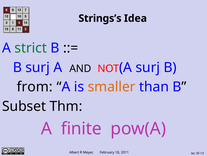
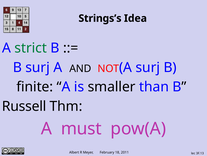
from: from -> finite (35, 86)
smaller colour: orange -> black (112, 86)
Subset: Subset -> Russell (24, 106)
finite: finite -> must (81, 128)
